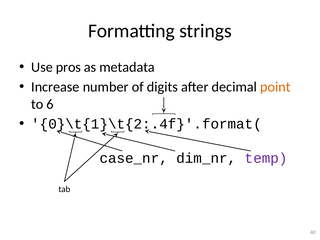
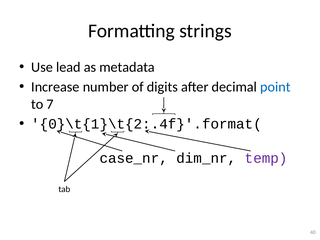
pros: pros -> lead (68, 67)
point colour: orange -> blue (275, 87)
6: 6 -> 7 (50, 104)
